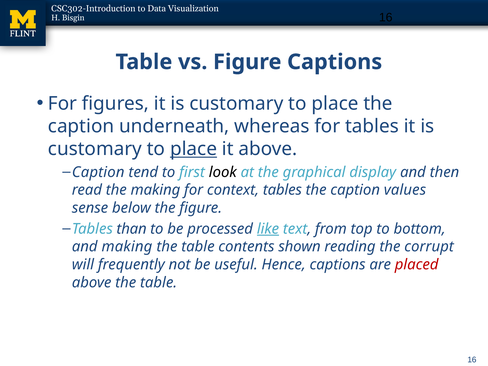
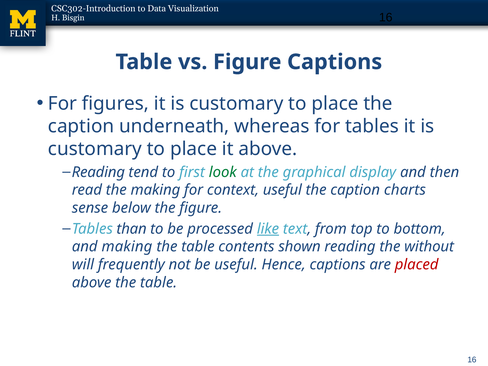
place underline: present -> none (194, 149)
Caption: Caption -> Reading (98, 172)
look colour: black -> green (223, 172)
context tables: tables -> useful (282, 190)
values: values -> charts (405, 190)
corrupt: corrupt -> without (429, 247)
